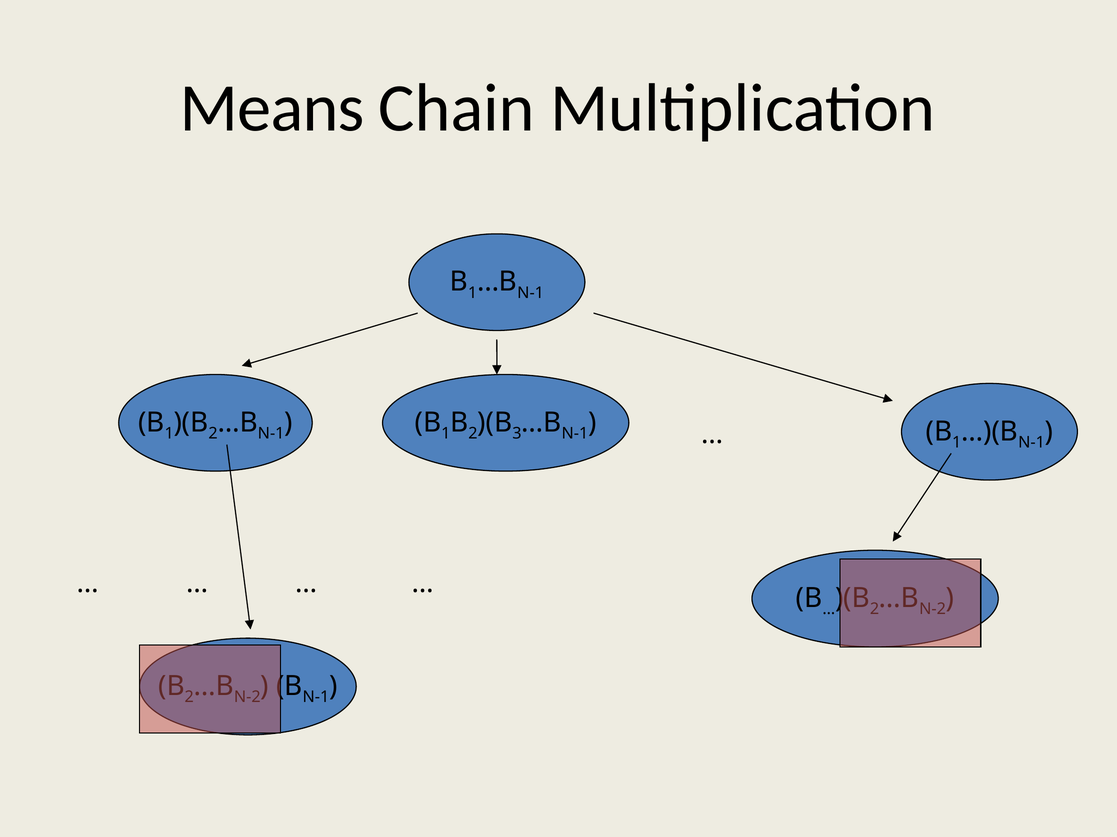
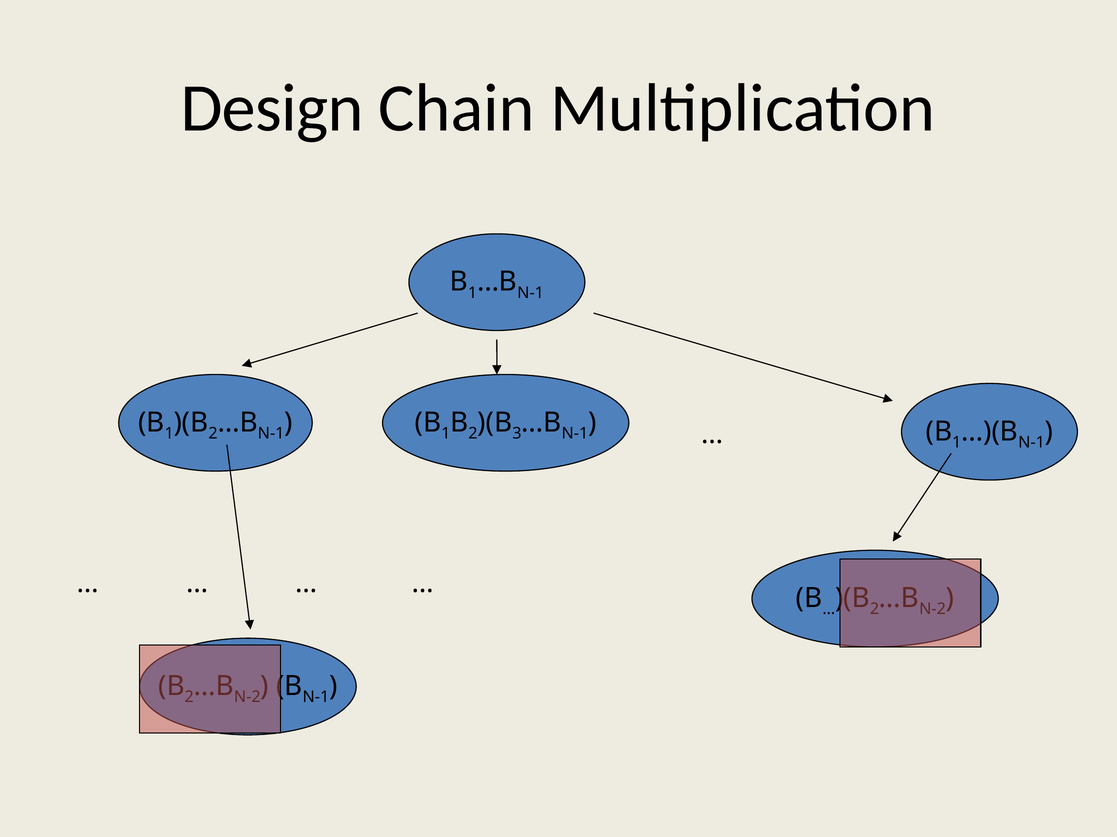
Means: Means -> Design (272, 108)
